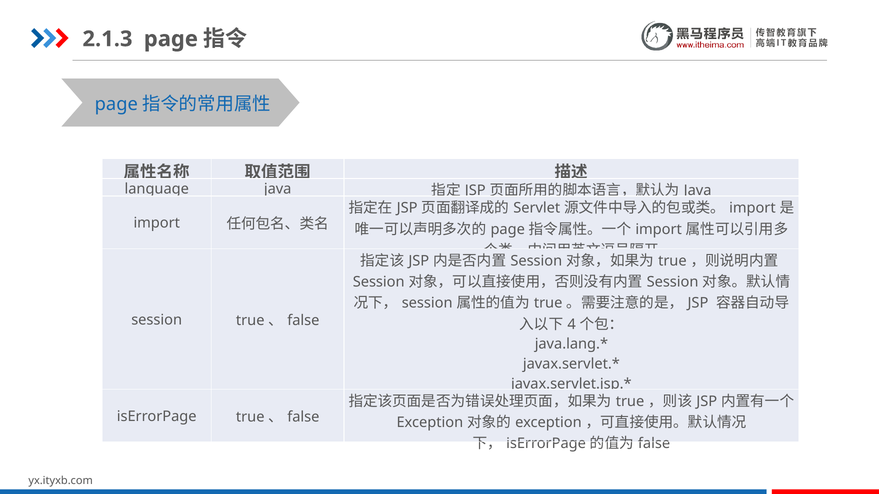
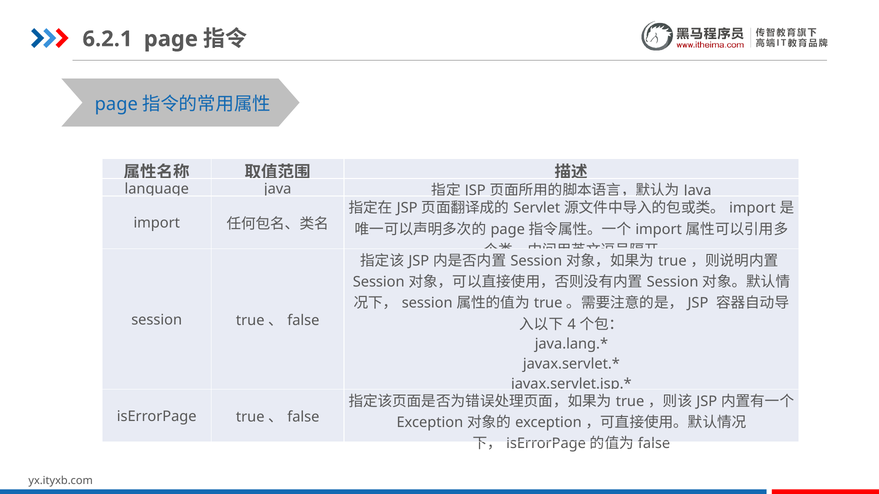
2.1.3: 2.1.3 -> 6.2.1 (107, 39)
